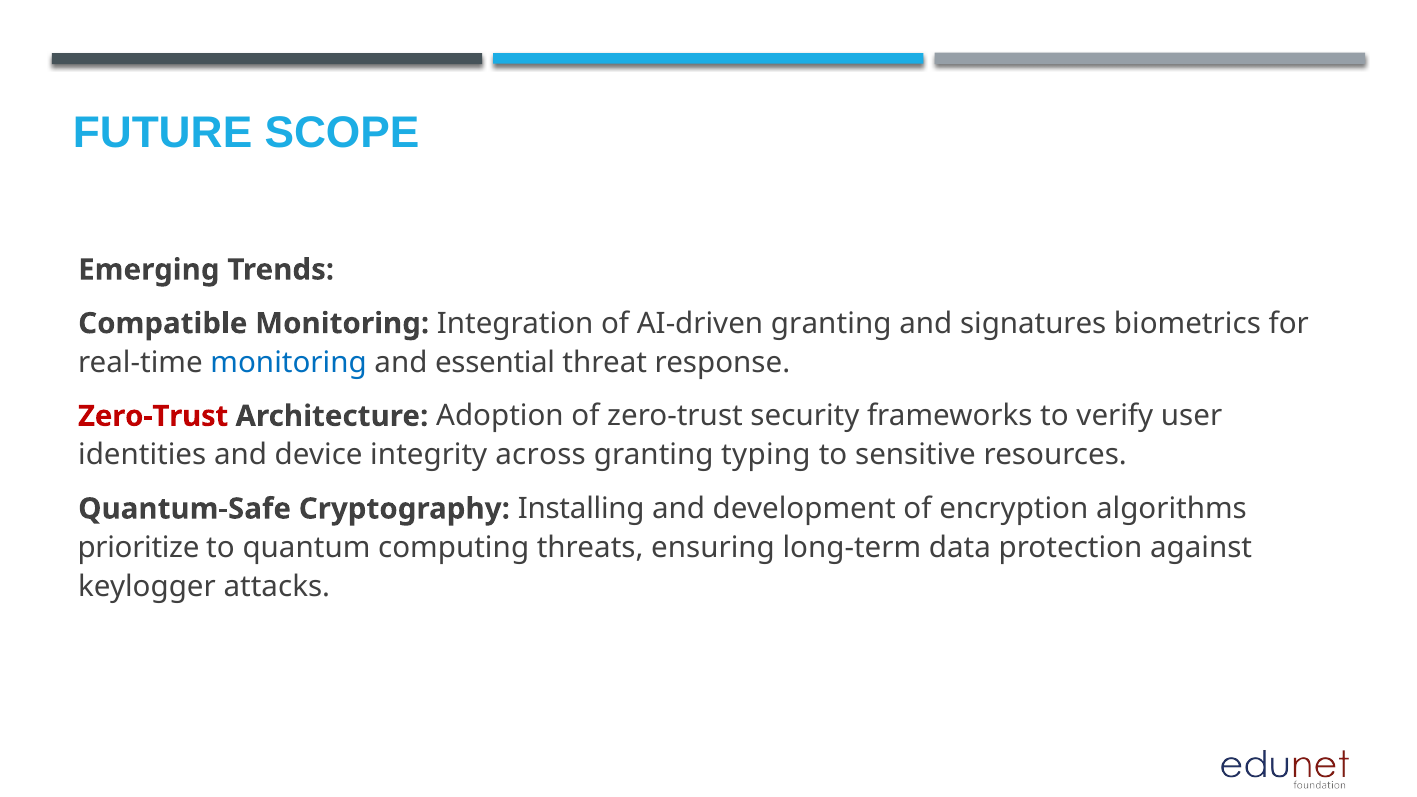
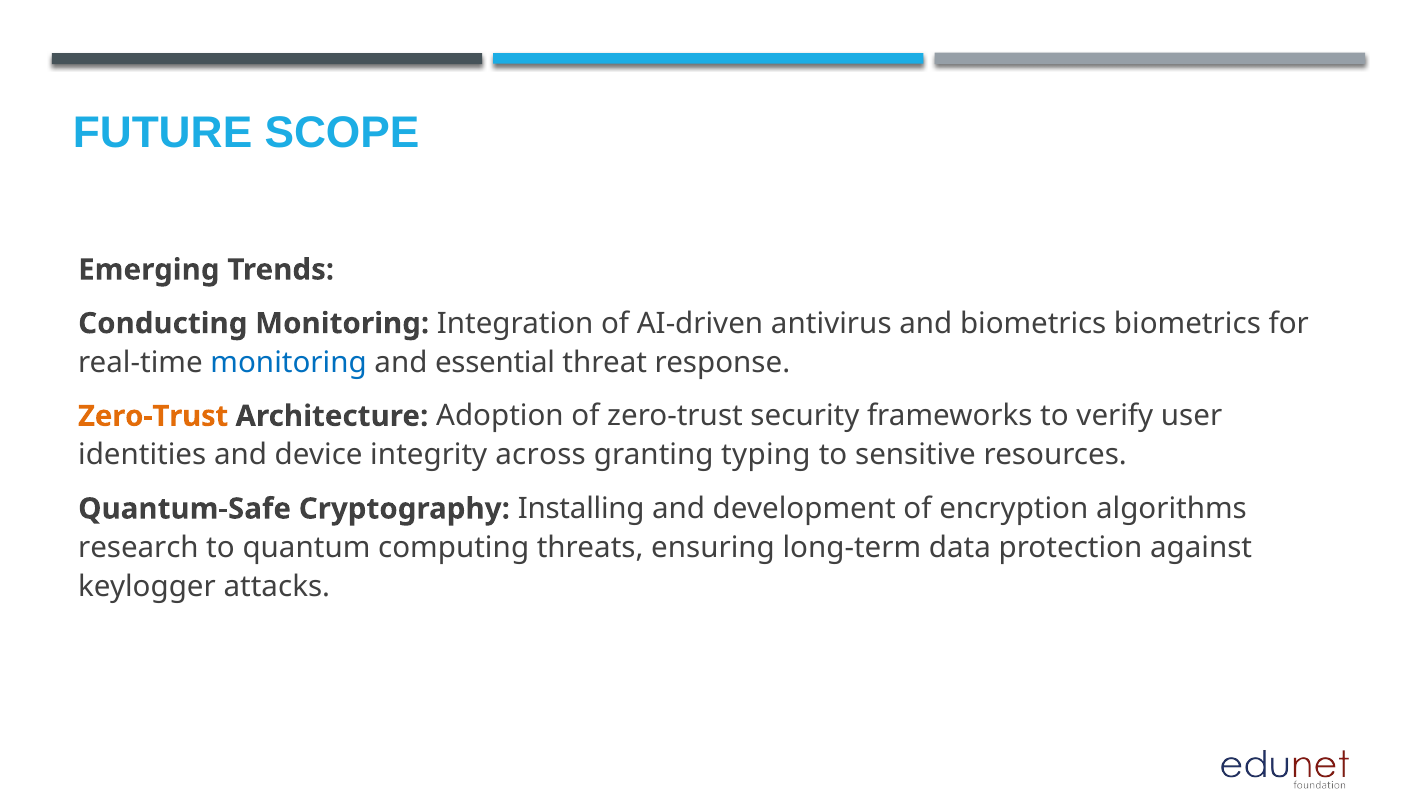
Compatible: Compatible -> Conducting (163, 324)
AI-driven granting: granting -> antivirus (831, 324)
and signatures: signatures -> biometrics (1033, 324)
Zero-Trust colour: red -> orange (153, 416)
prioritize: prioritize -> research (138, 548)
